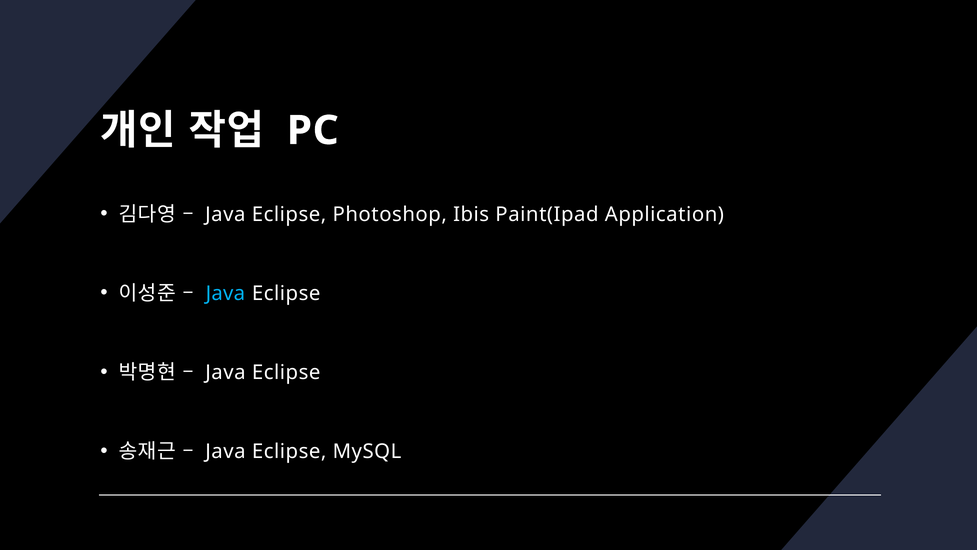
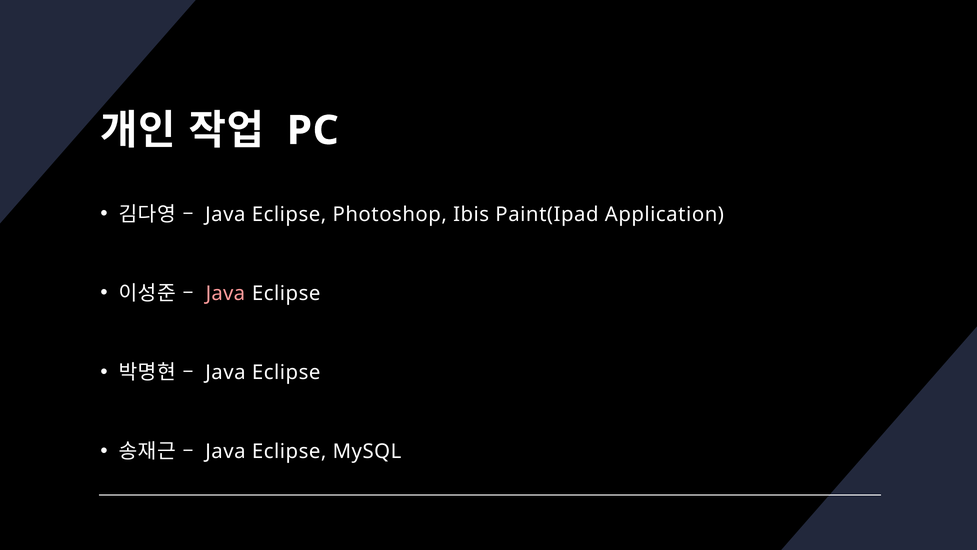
Java colour: light blue -> pink (225, 293)
